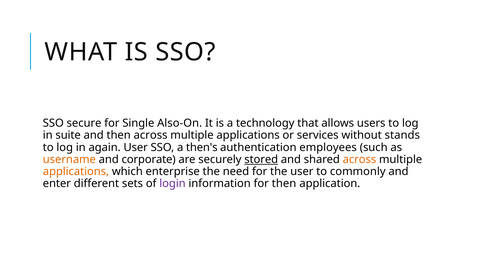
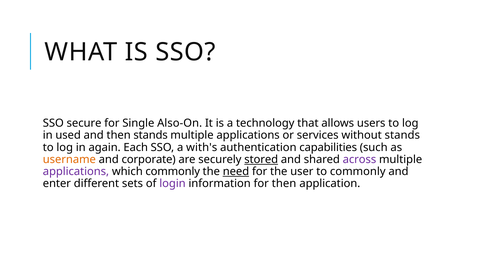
suite: suite -> used (68, 136)
then across: across -> stands (151, 136)
again User: User -> Each (136, 148)
then's: then's -> with's (202, 148)
employees: employees -> capabilities (328, 148)
across colour: orange -> purple (359, 160)
applications colour: orange -> purple (76, 172)
which enterprise: enterprise -> commonly (173, 172)
need underline: none -> present (236, 172)
